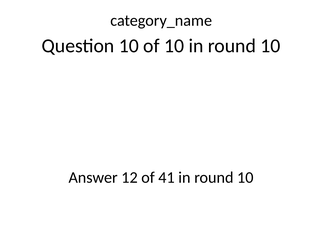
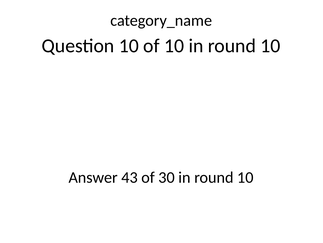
12: 12 -> 43 (130, 177)
41: 41 -> 30 (167, 177)
